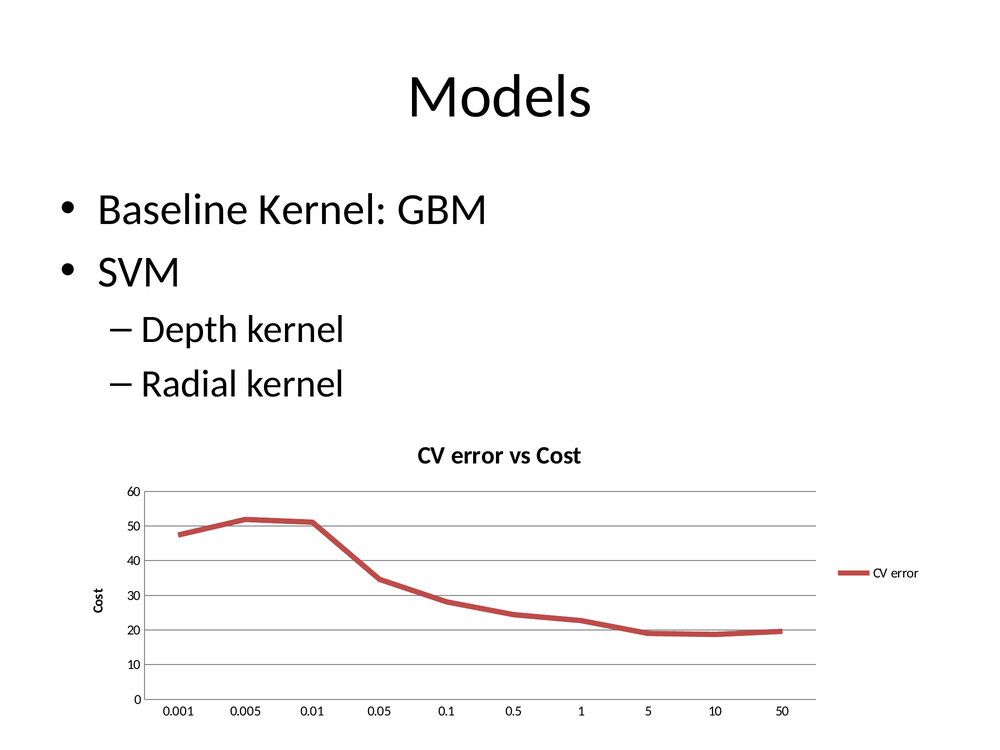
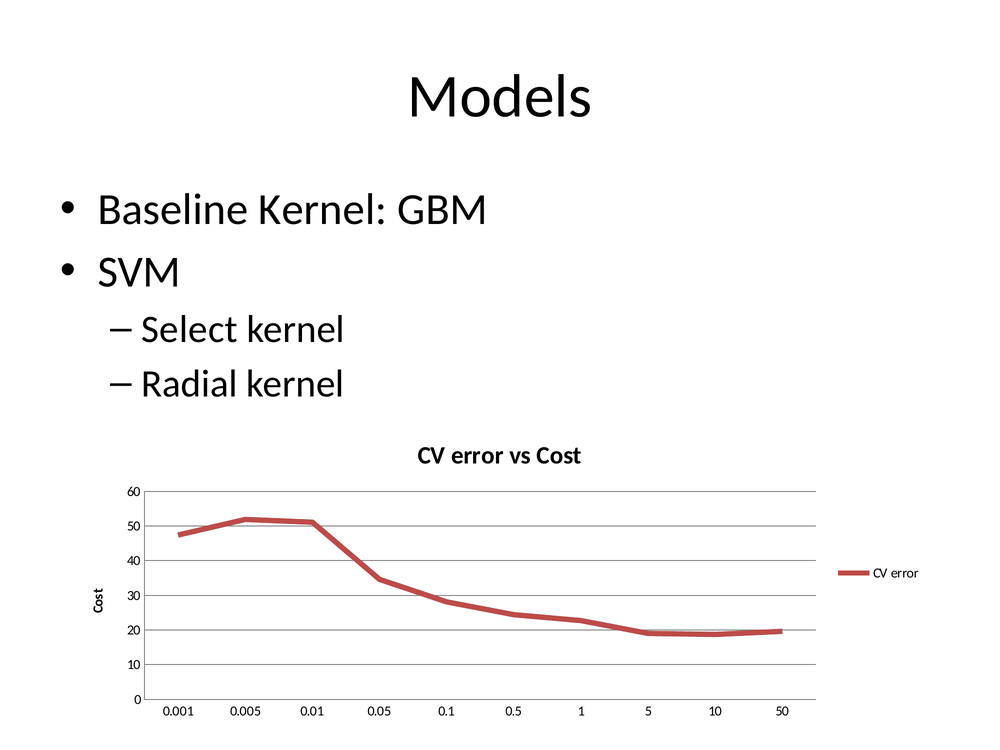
Depth: Depth -> Select (190, 329)
